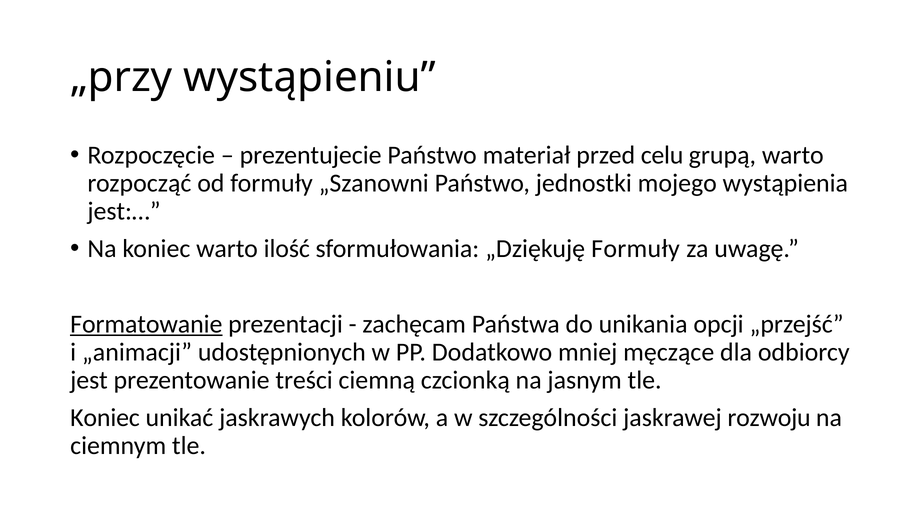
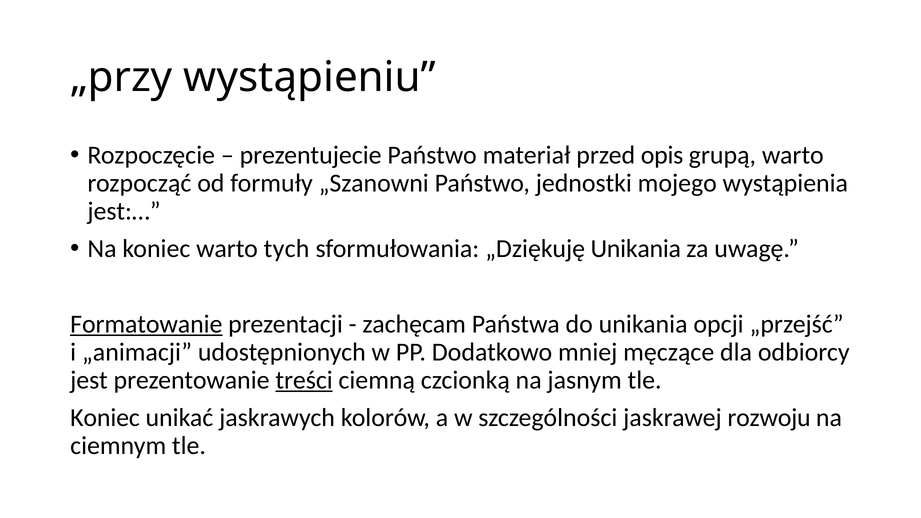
celu: celu -> opis (662, 155)
ilość: ilość -> tych (287, 249)
„Dziękuję Formuły: Formuły -> Unikania (636, 249)
treści underline: none -> present (304, 380)
